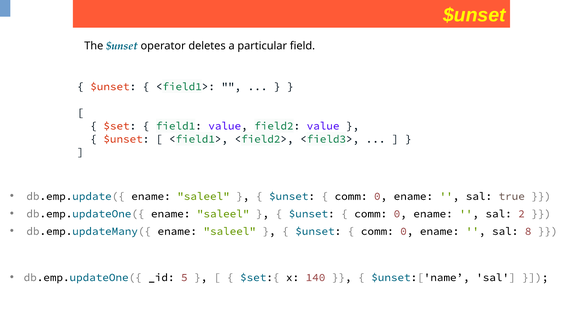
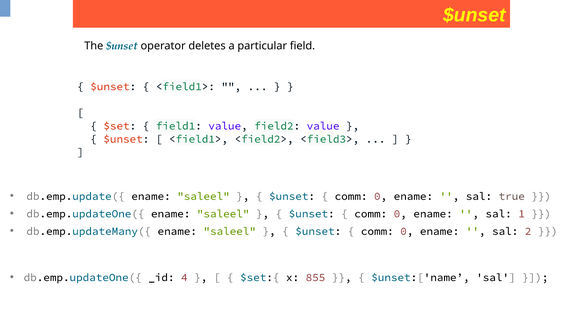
2: 2 -> 1 (522, 214)
8: 8 -> 2 (528, 231)
5: 5 -> 4 (184, 277)
140: 140 -> 855 (316, 277)
